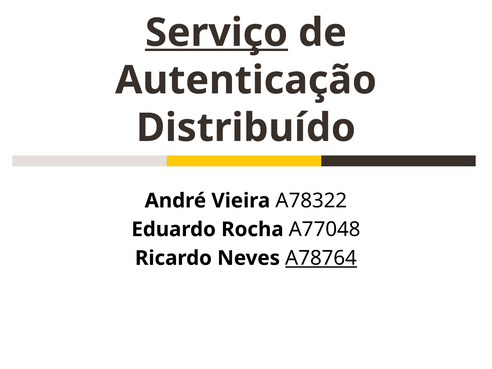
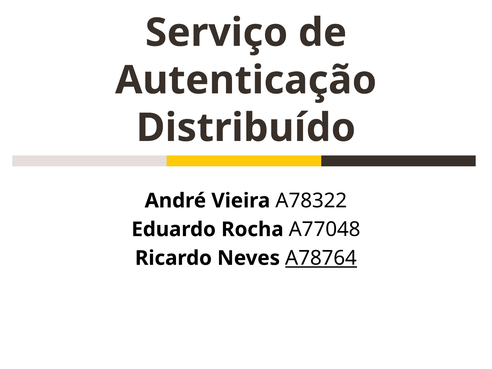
Serviço underline: present -> none (217, 33)
